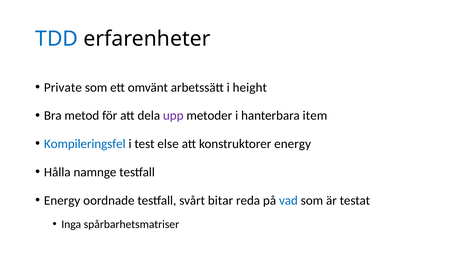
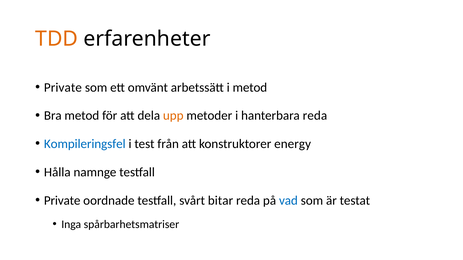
TDD colour: blue -> orange (57, 39)
i height: height -> metod (250, 88)
upp colour: purple -> orange (173, 116)
hanterbara item: item -> reda (315, 116)
else: else -> från (168, 144)
Energy: Energy -> Private (62, 201)
